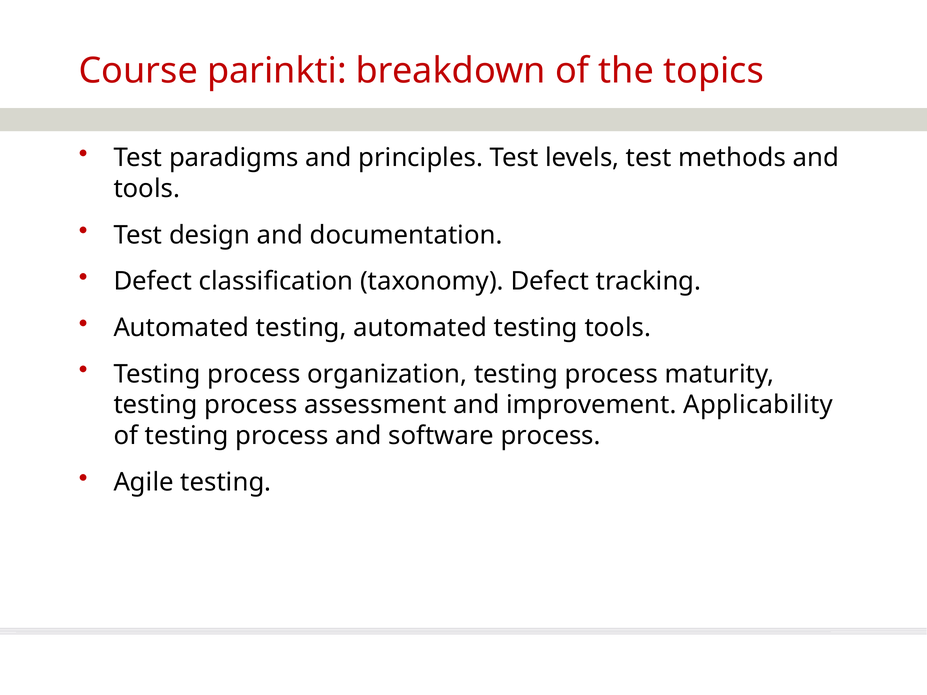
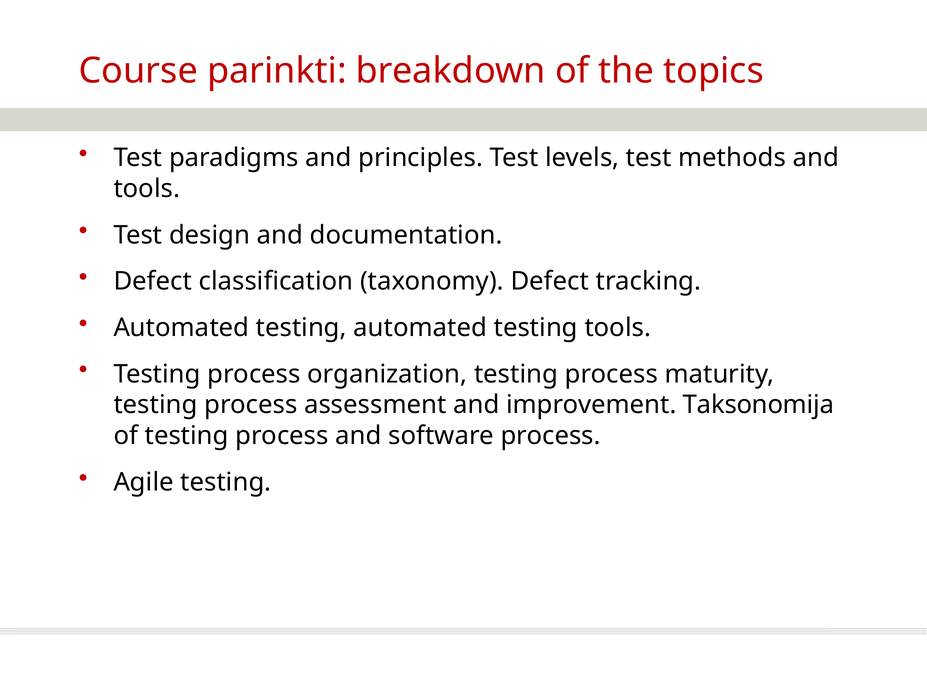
Applicability: Applicability -> Taksonomija (758, 405)
